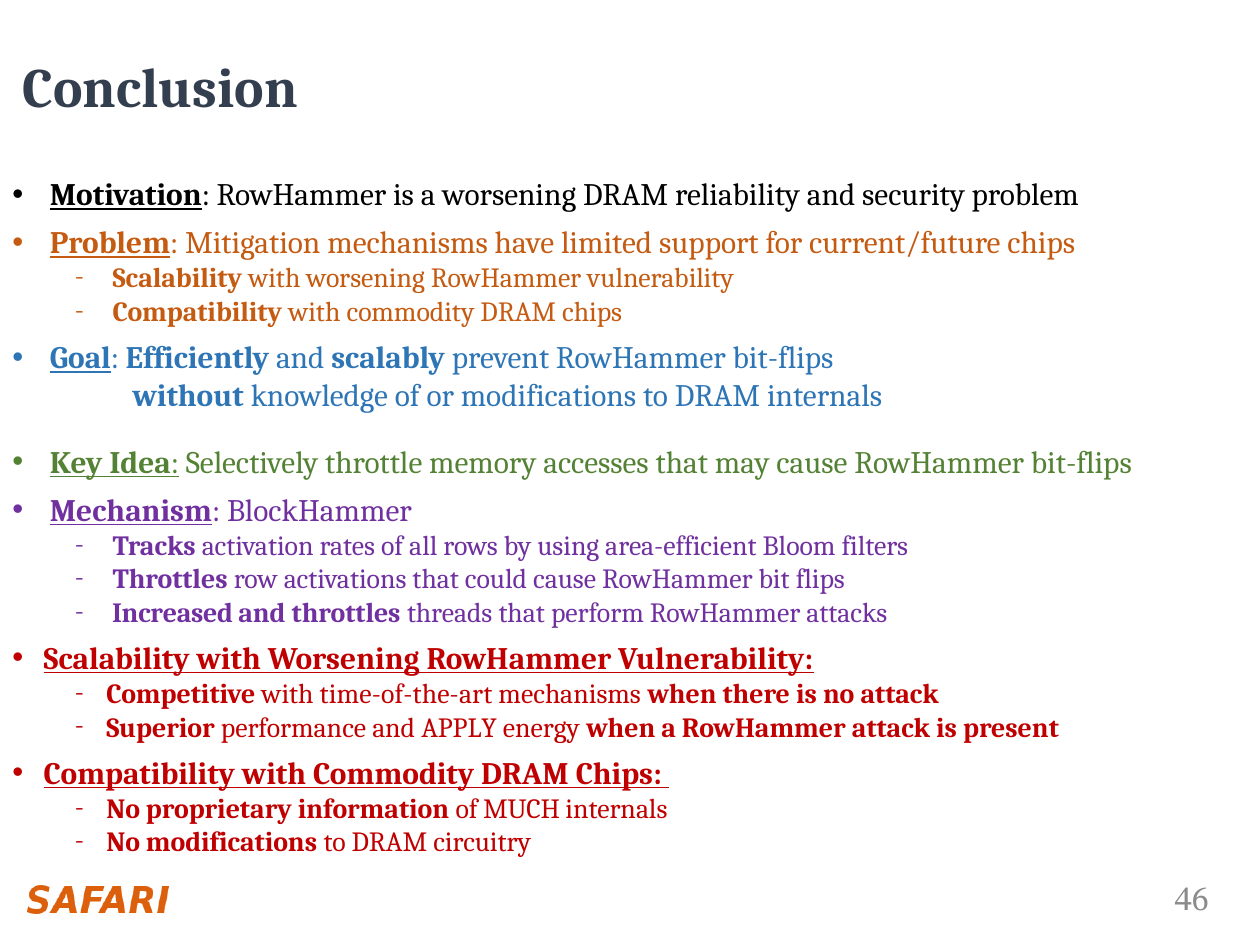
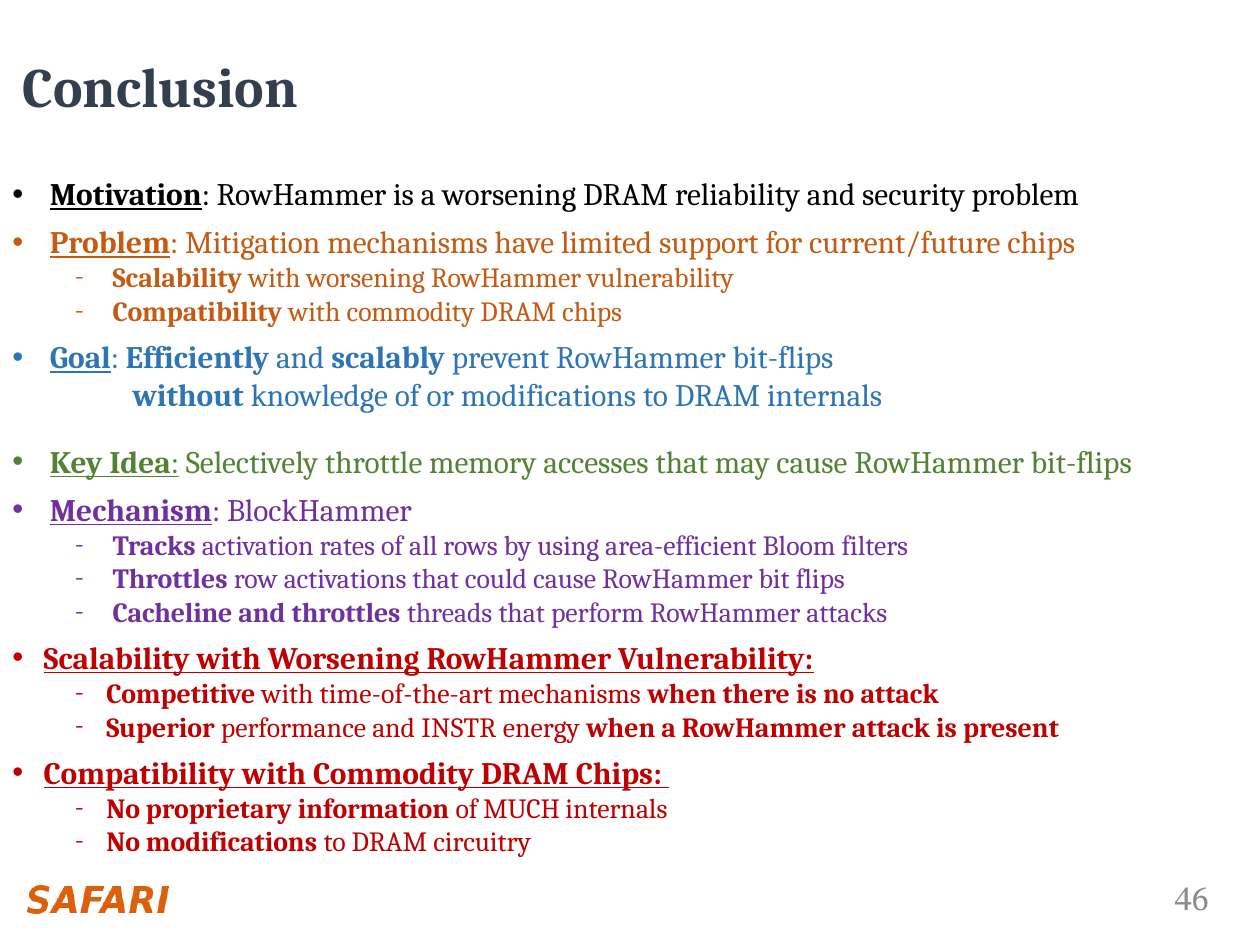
Increased: Increased -> Cacheline (173, 613)
APPLY: APPLY -> INSTR (459, 728)
